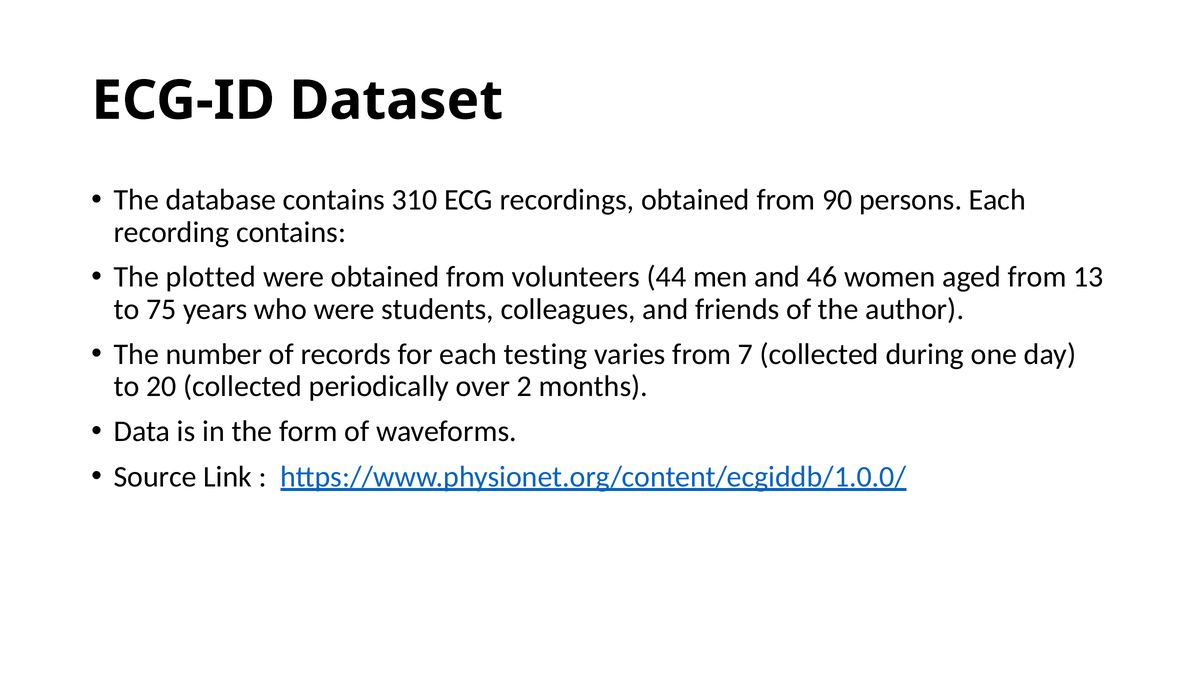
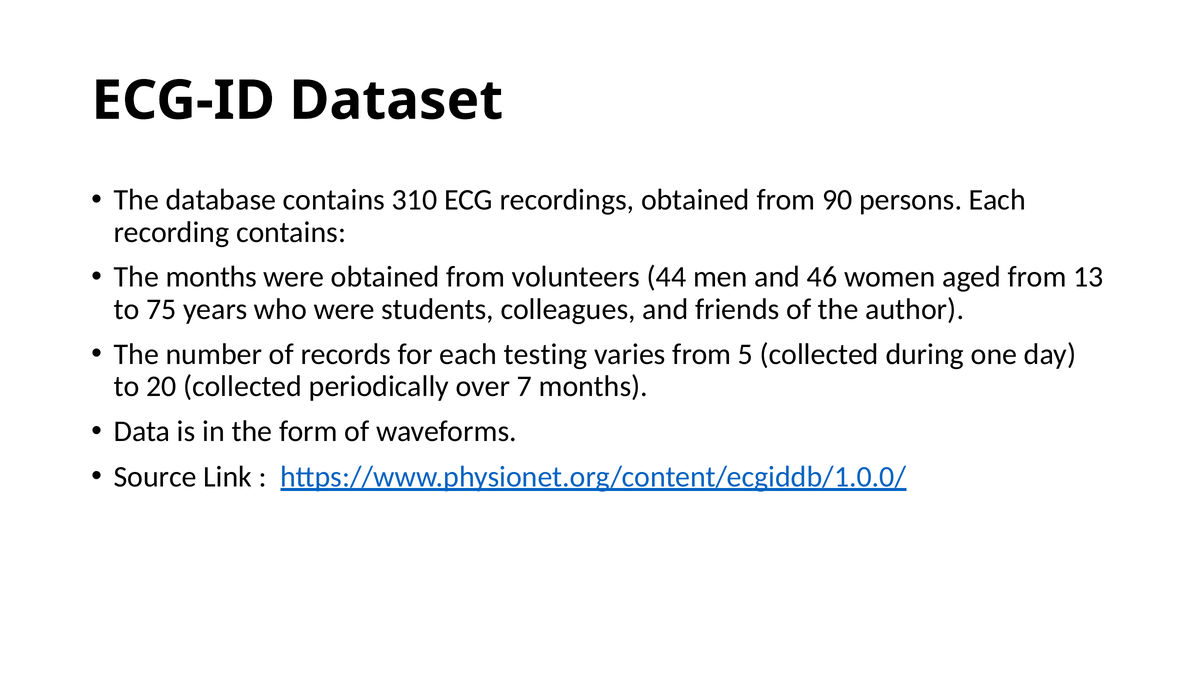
The plotted: plotted -> months (211, 277)
7: 7 -> 5 (745, 354)
2: 2 -> 7 (524, 387)
